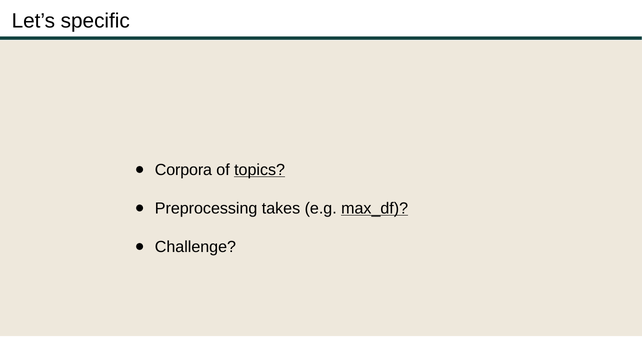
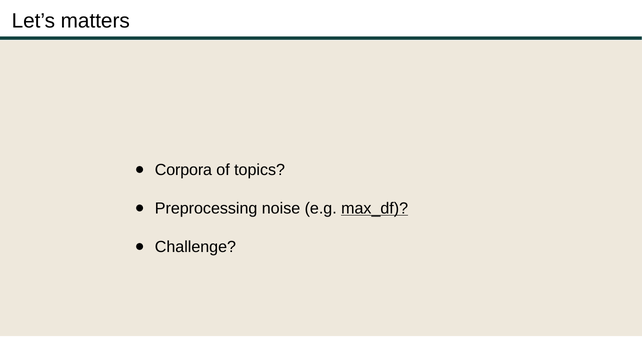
specific: specific -> matters (95, 21)
topics underline: present -> none (260, 170)
takes: takes -> noise (281, 208)
